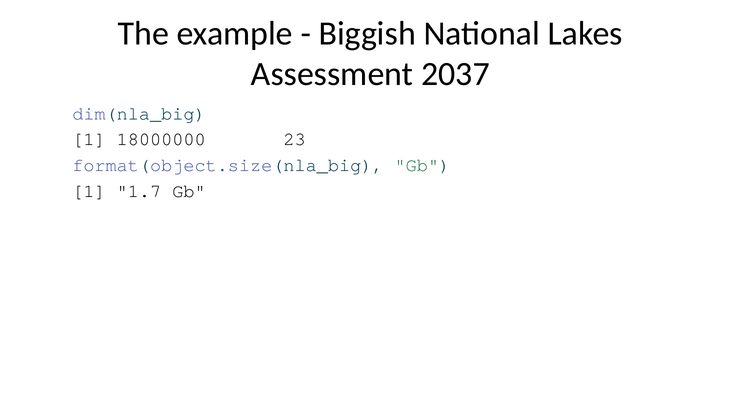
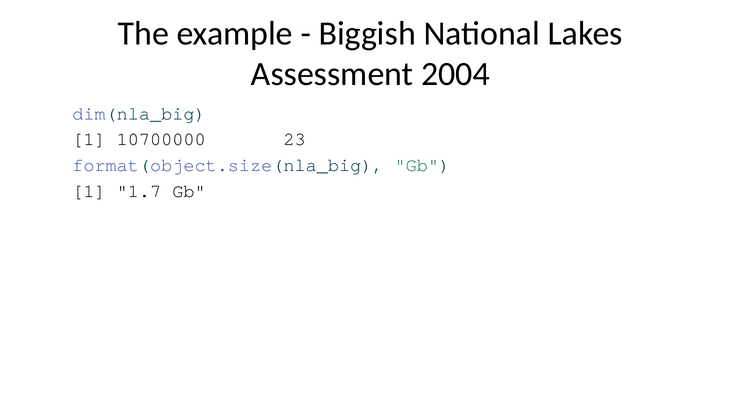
2037: 2037 -> 2004 (455, 74)
18000000: 18000000 -> 10700000 (161, 139)
